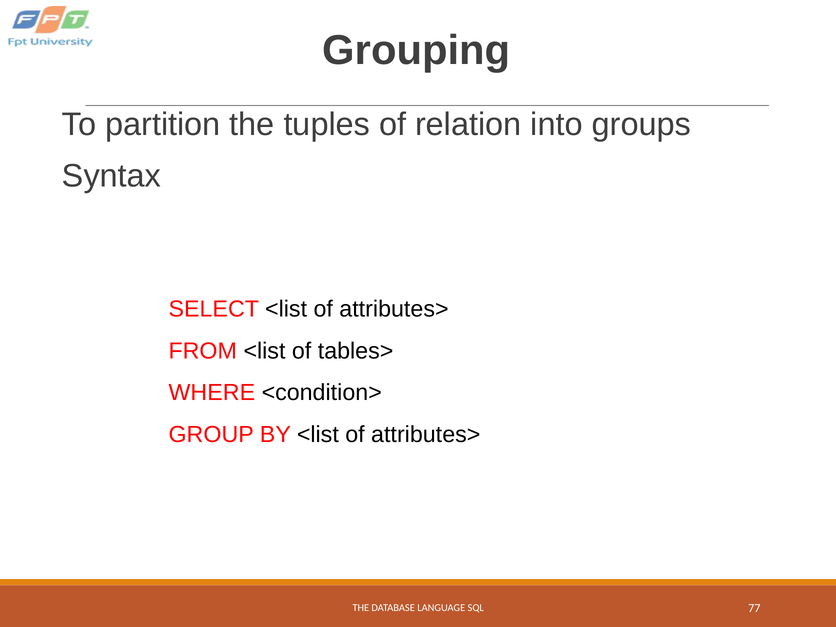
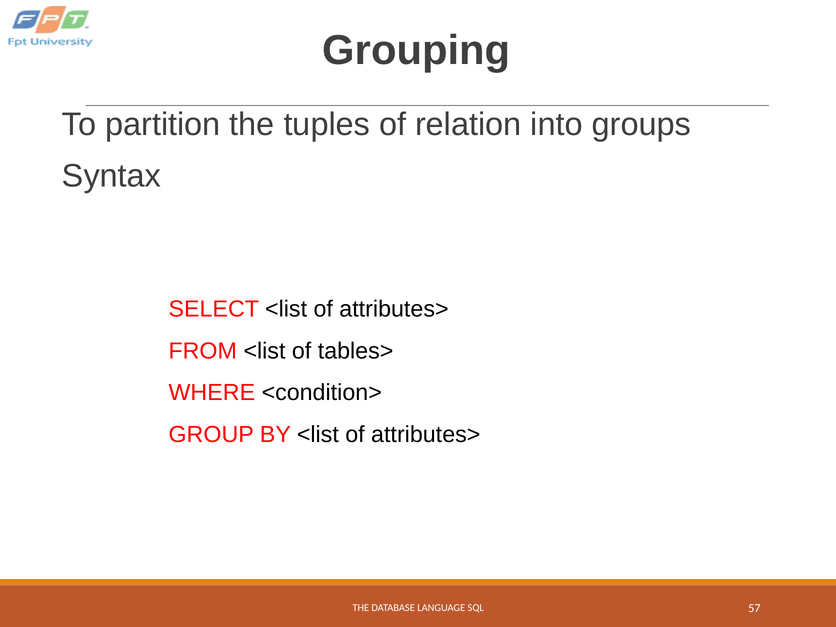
77: 77 -> 57 (754, 608)
